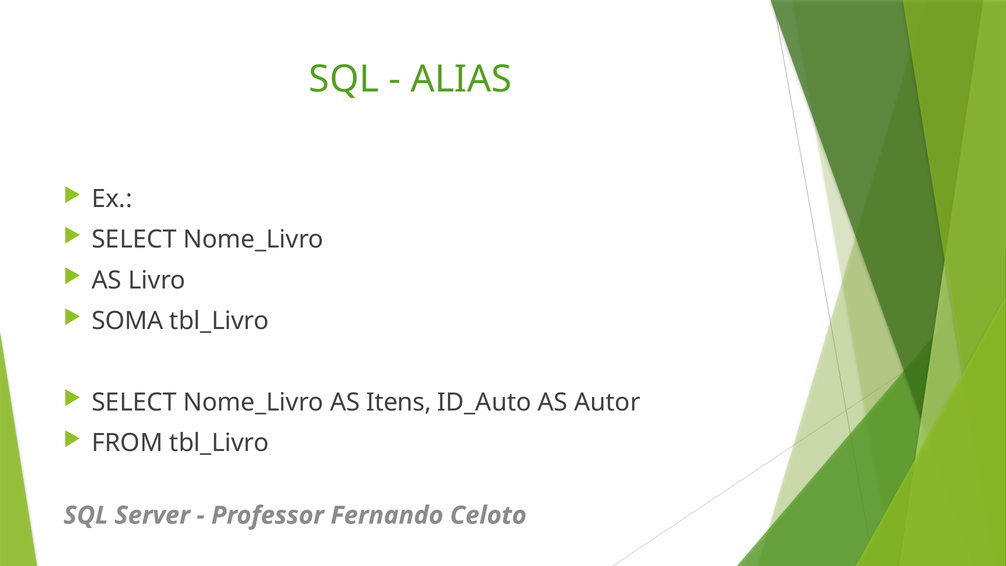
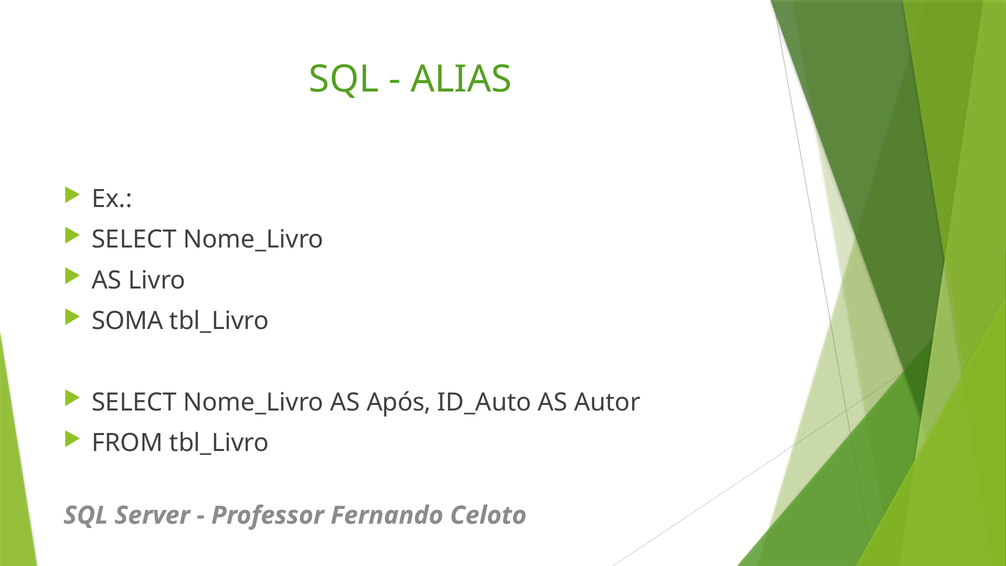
Itens: Itens -> Após (399, 402)
